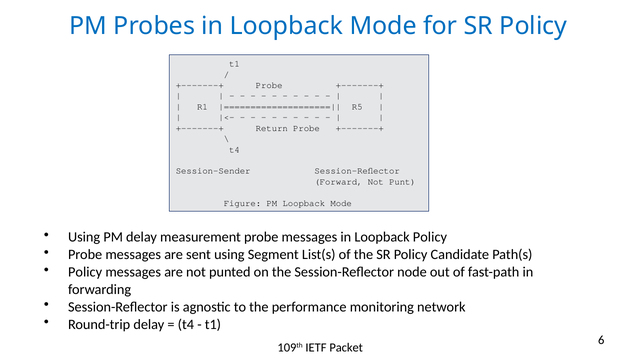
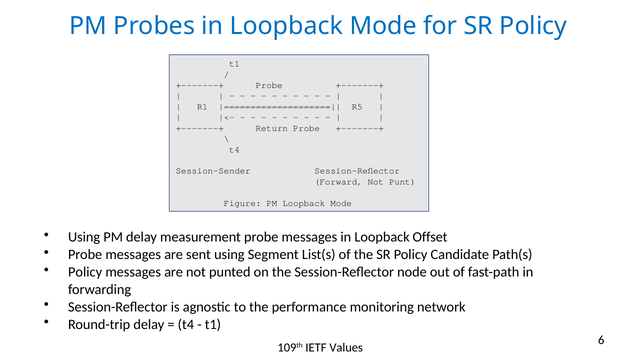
Loopback Policy: Policy -> Offset (430, 238)
Packet: Packet -> Values (346, 348)
